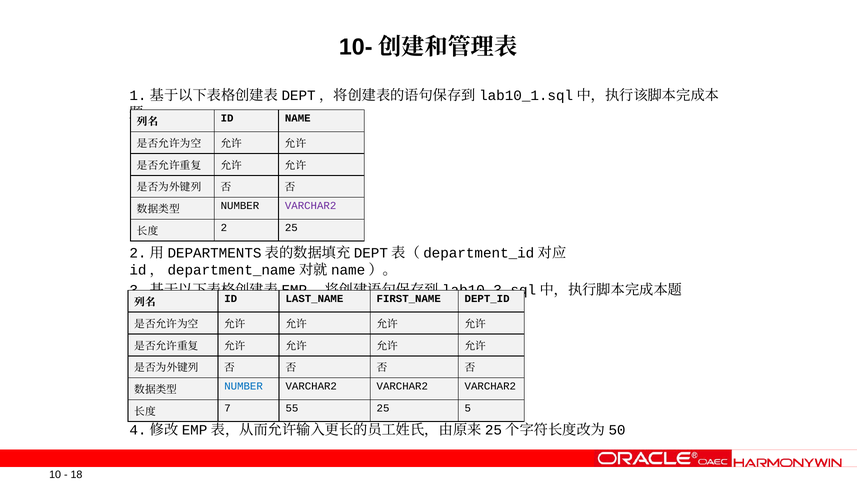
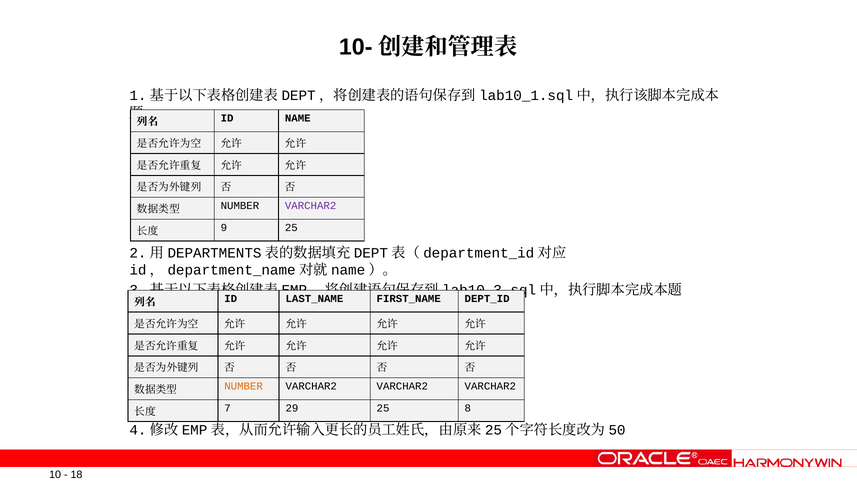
2: 2 -> 9 (224, 228)
NUMBER colour: blue -> orange (244, 386)
55: 55 -> 29 (292, 408)
5: 5 -> 8 (468, 408)
